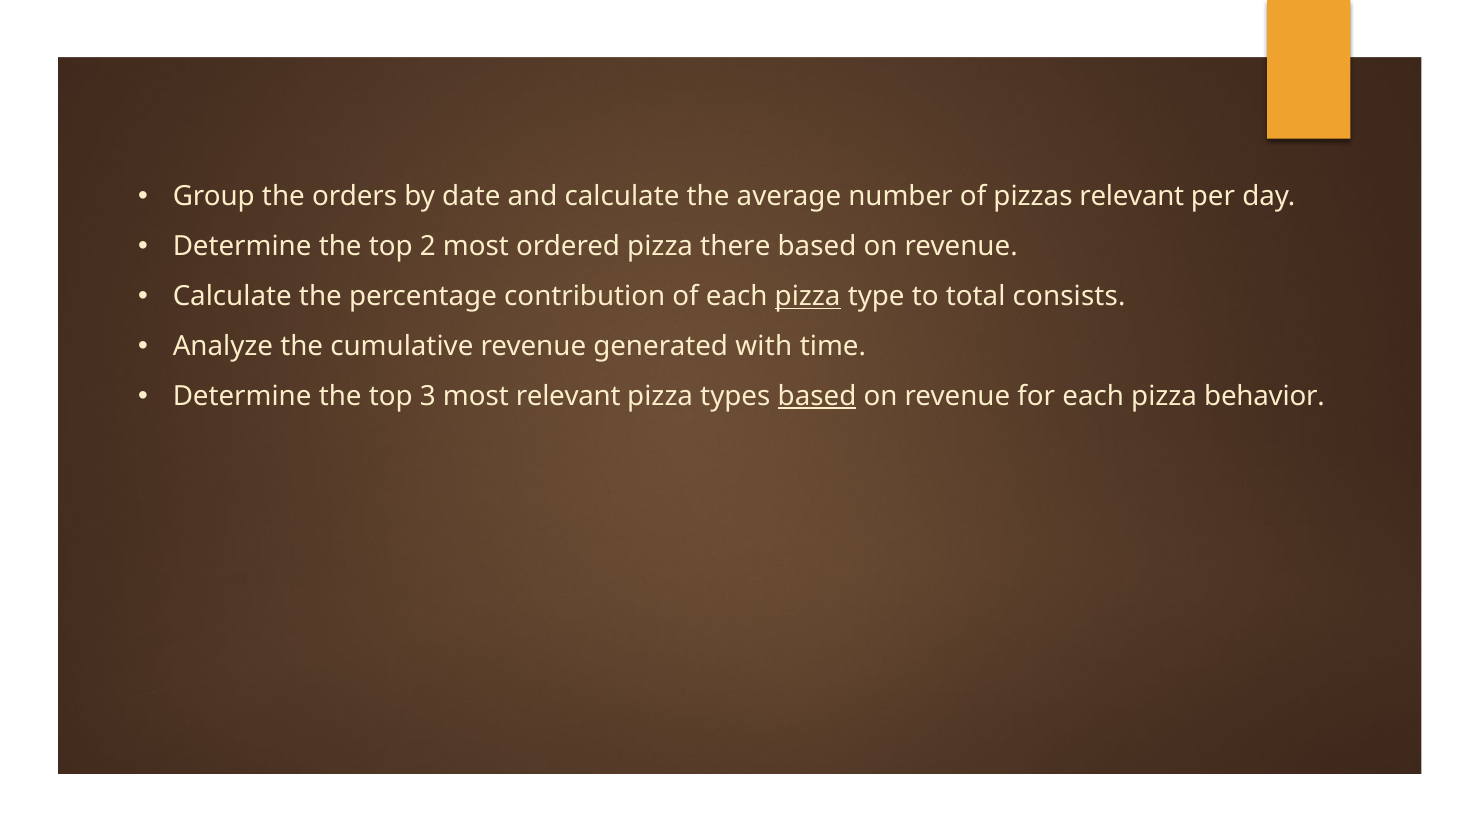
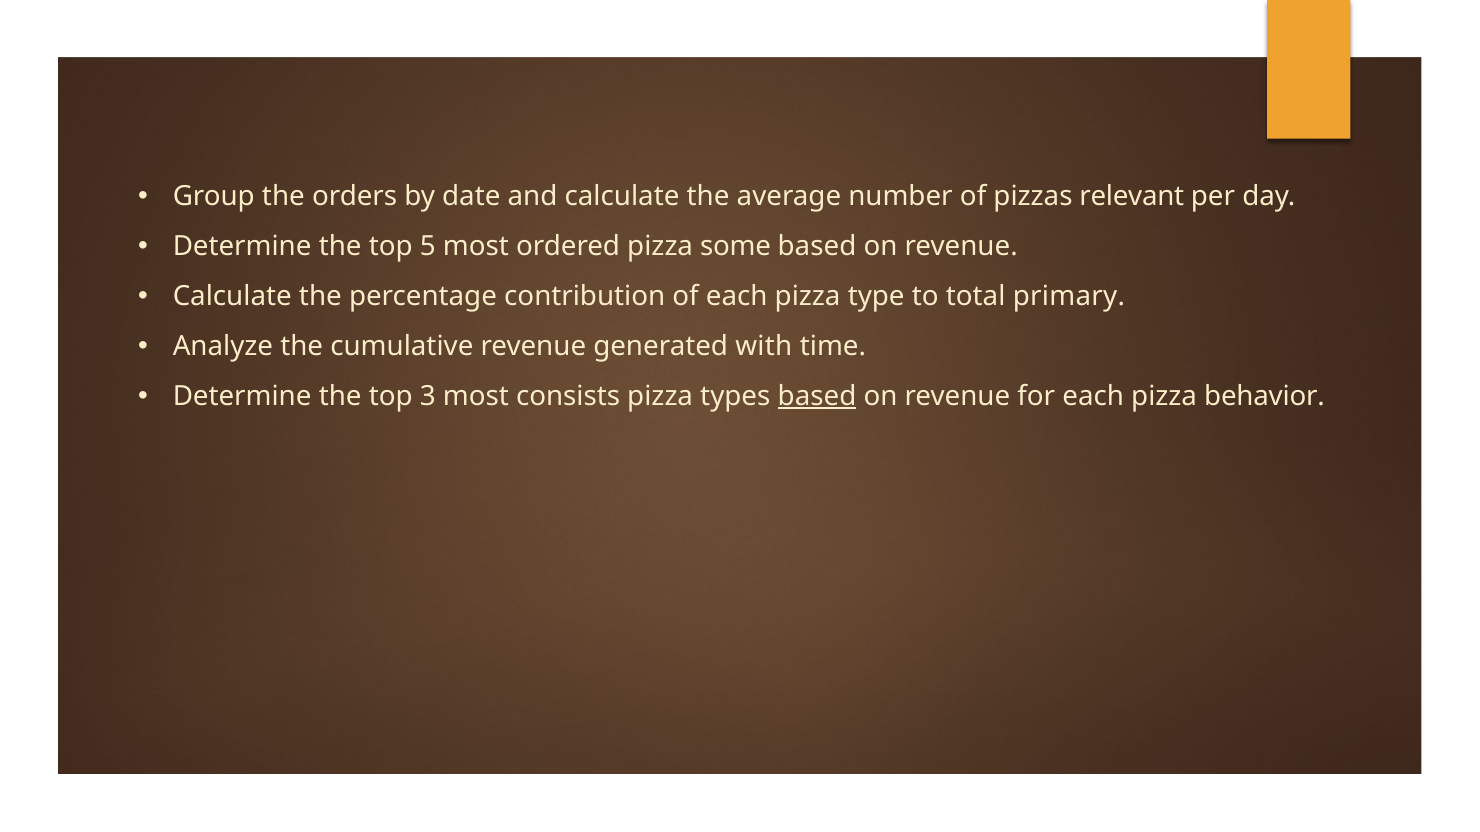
2: 2 -> 5 (428, 247)
there: there -> some (735, 247)
pizza underline: present -> none (808, 297)
consists: consists -> primary (1069, 297)
most relevant: relevant -> consists (568, 397)
